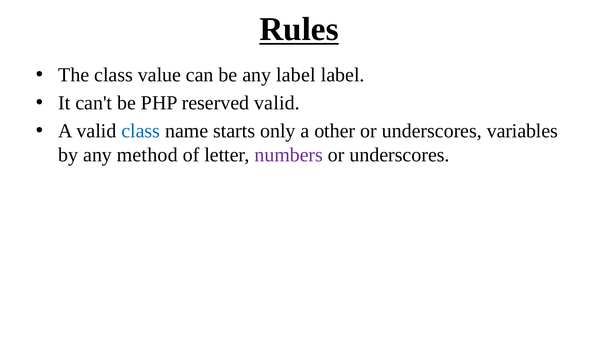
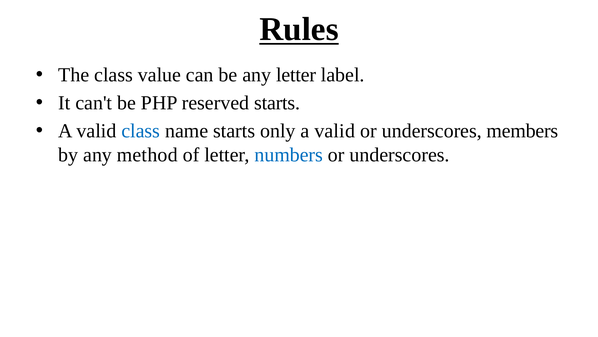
any label: label -> letter (296, 75)
reserved valid: valid -> starts (277, 103)
other: other -> valid (335, 131)
variables: variables -> members (522, 131)
numbers colour: purple -> blue (289, 155)
